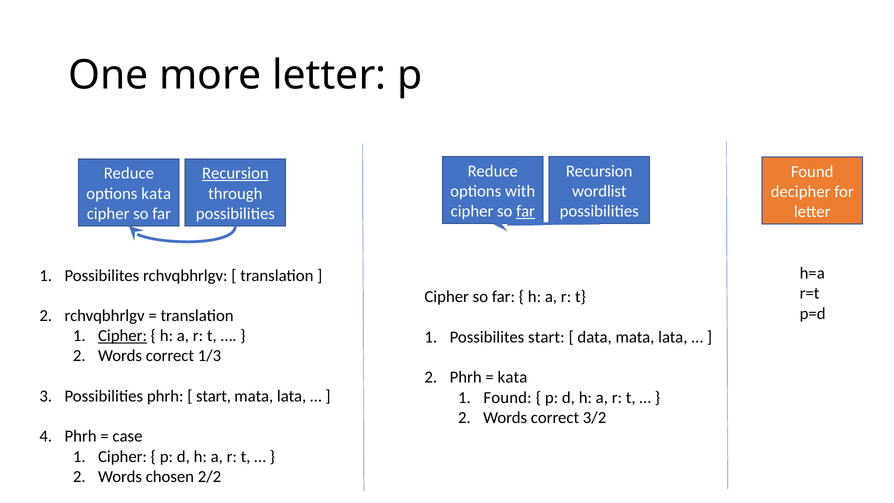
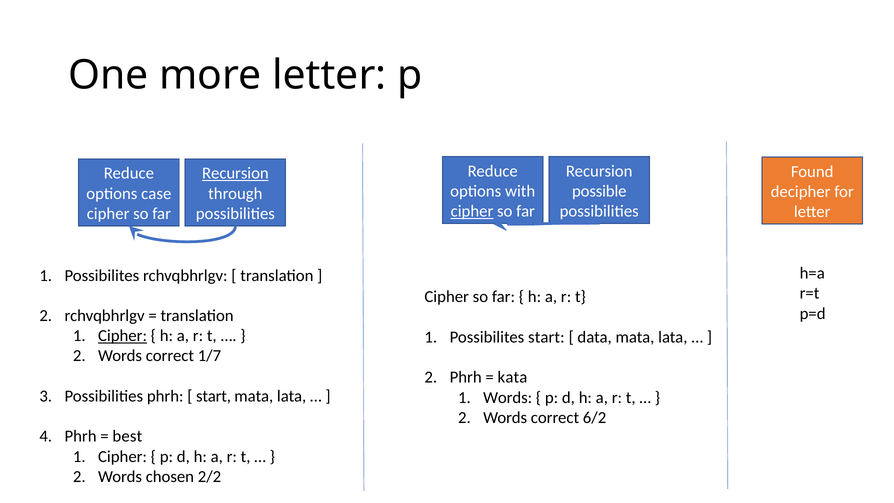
wordlist: wordlist -> possible (599, 191)
options kata: kata -> case (156, 194)
cipher underline: none -> present (472, 211)
far underline: present -> none (526, 211)
1/3: 1/3 -> 1/7 (209, 356)
Found: Found -> Words (508, 397)
3/2: 3/2 -> 6/2 (595, 418)
case: case -> best (127, 436)
